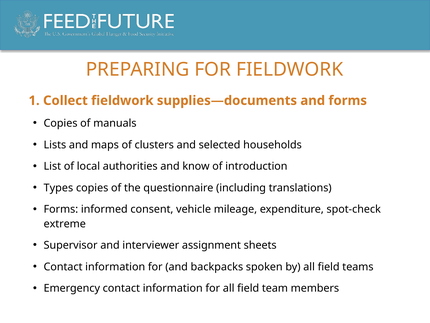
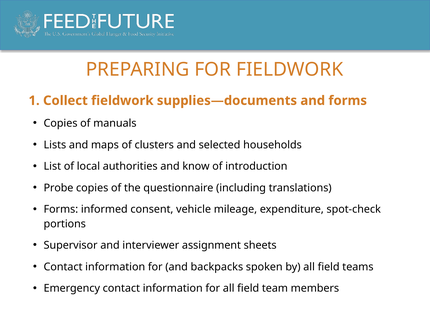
Types: Types -> Probe (58, 188)
extreme: extreme -> portions (65, 223)
